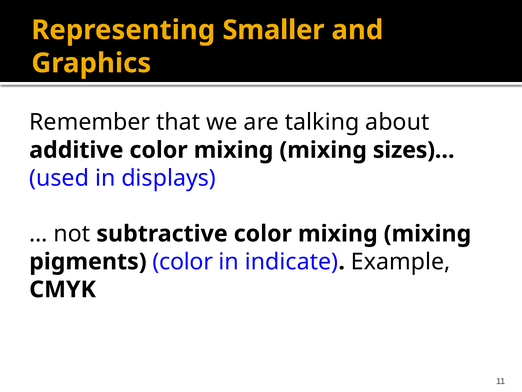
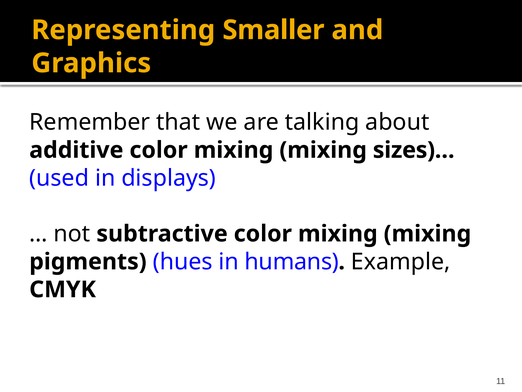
pigments color: color -> hues (183, 261)
indicate: indicate -> humans (292, 261)
